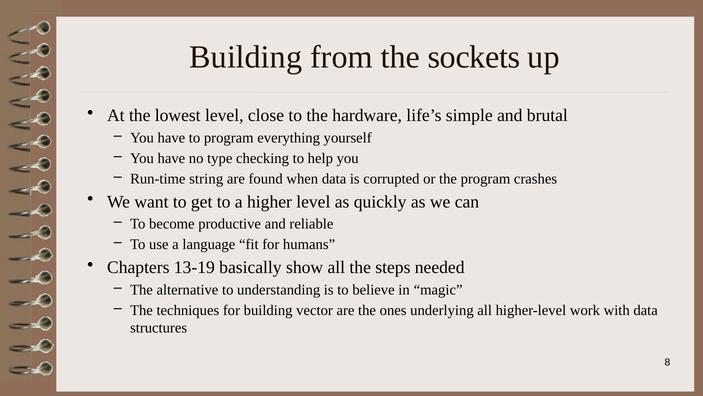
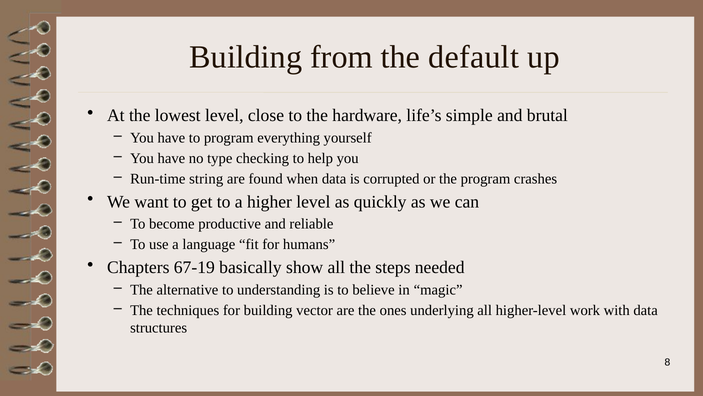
sockets: sockets -> default (474, 57)
13-19: 13-19 -> 67-19 (194, 267)
